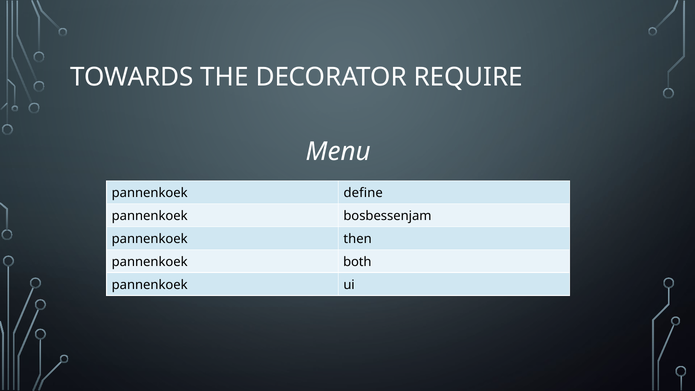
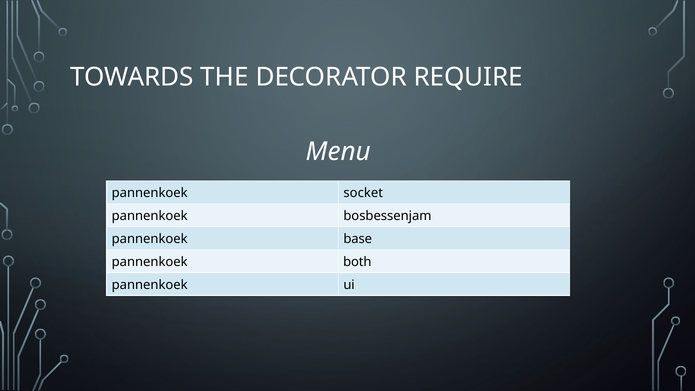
define: define -> socket (363, 193)
then: then -> base (358, 239)
